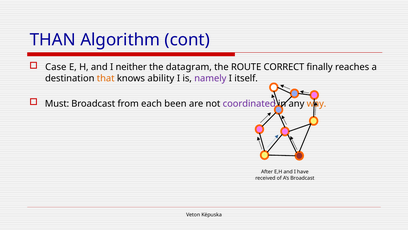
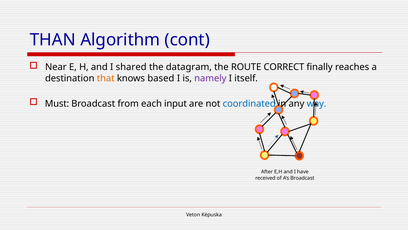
Case: Case -> Near (56, 67)
neither: neither -> shared (131, 67)
ability: ability -> based (161, 78)
been: been -> input (176, 103)
coordinated colour: purple -> blue (249, 103)
way colour: orange -> blue (316, 103)
